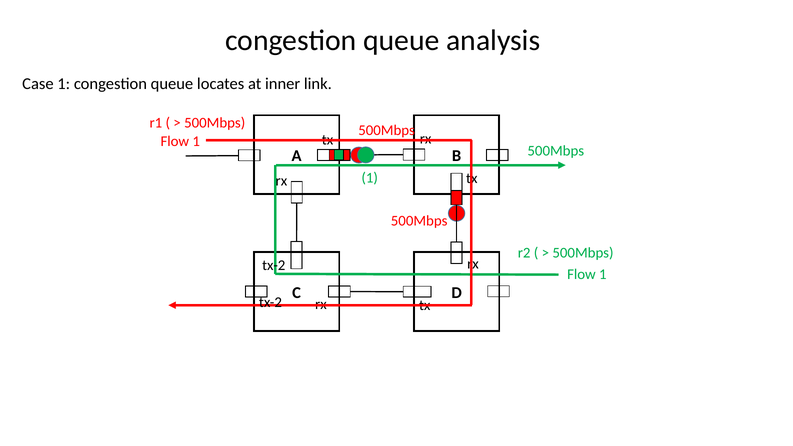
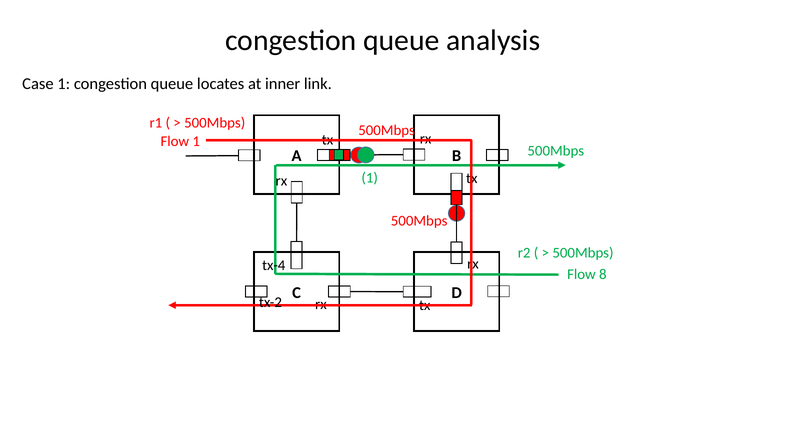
tx-2: tx-2 -> tx-4 (274, 266)
1: 1 -> 8 (603, 275)
